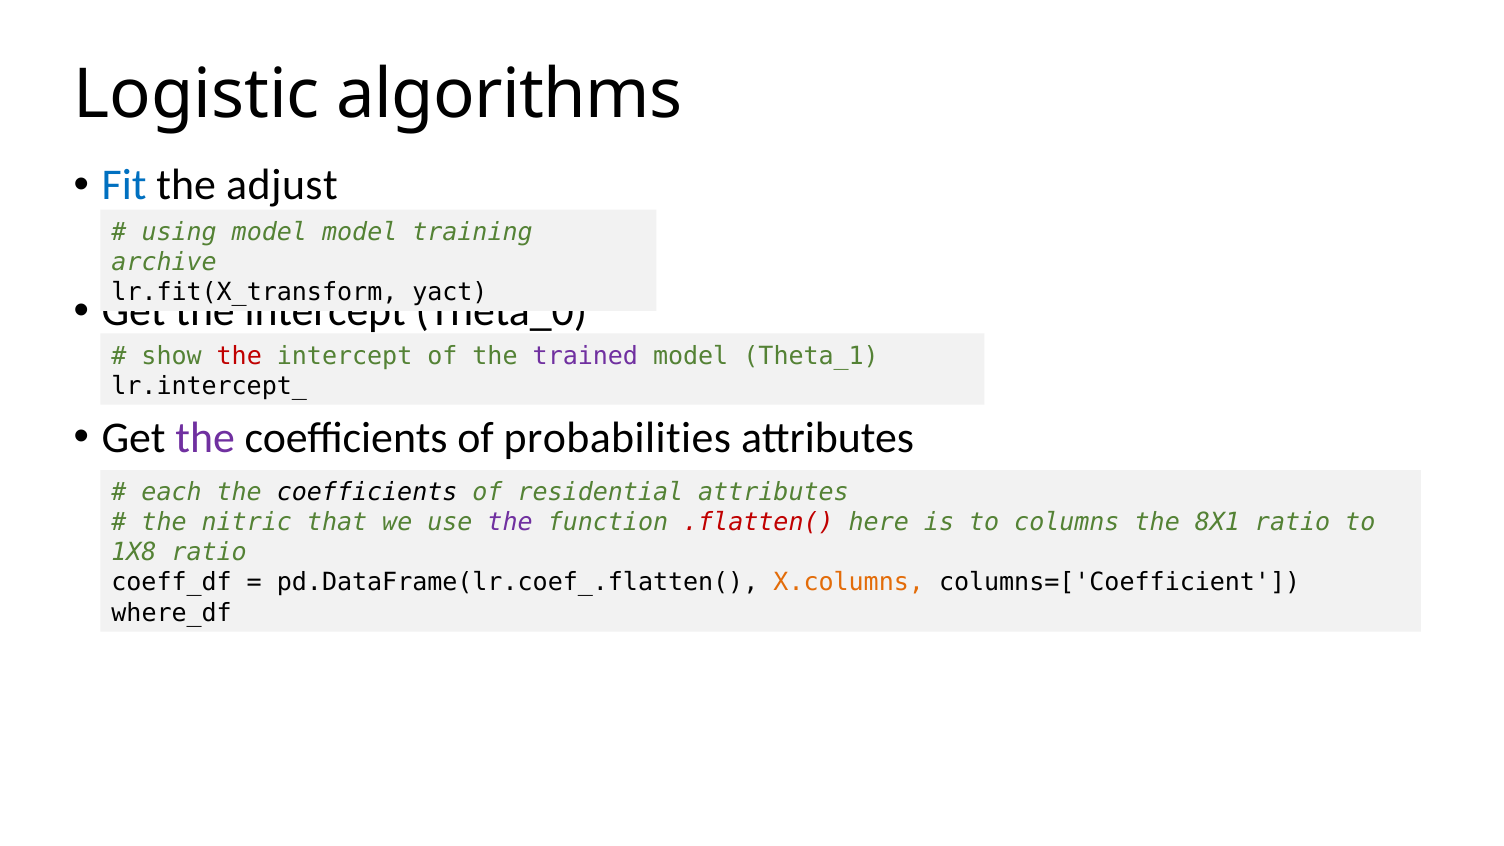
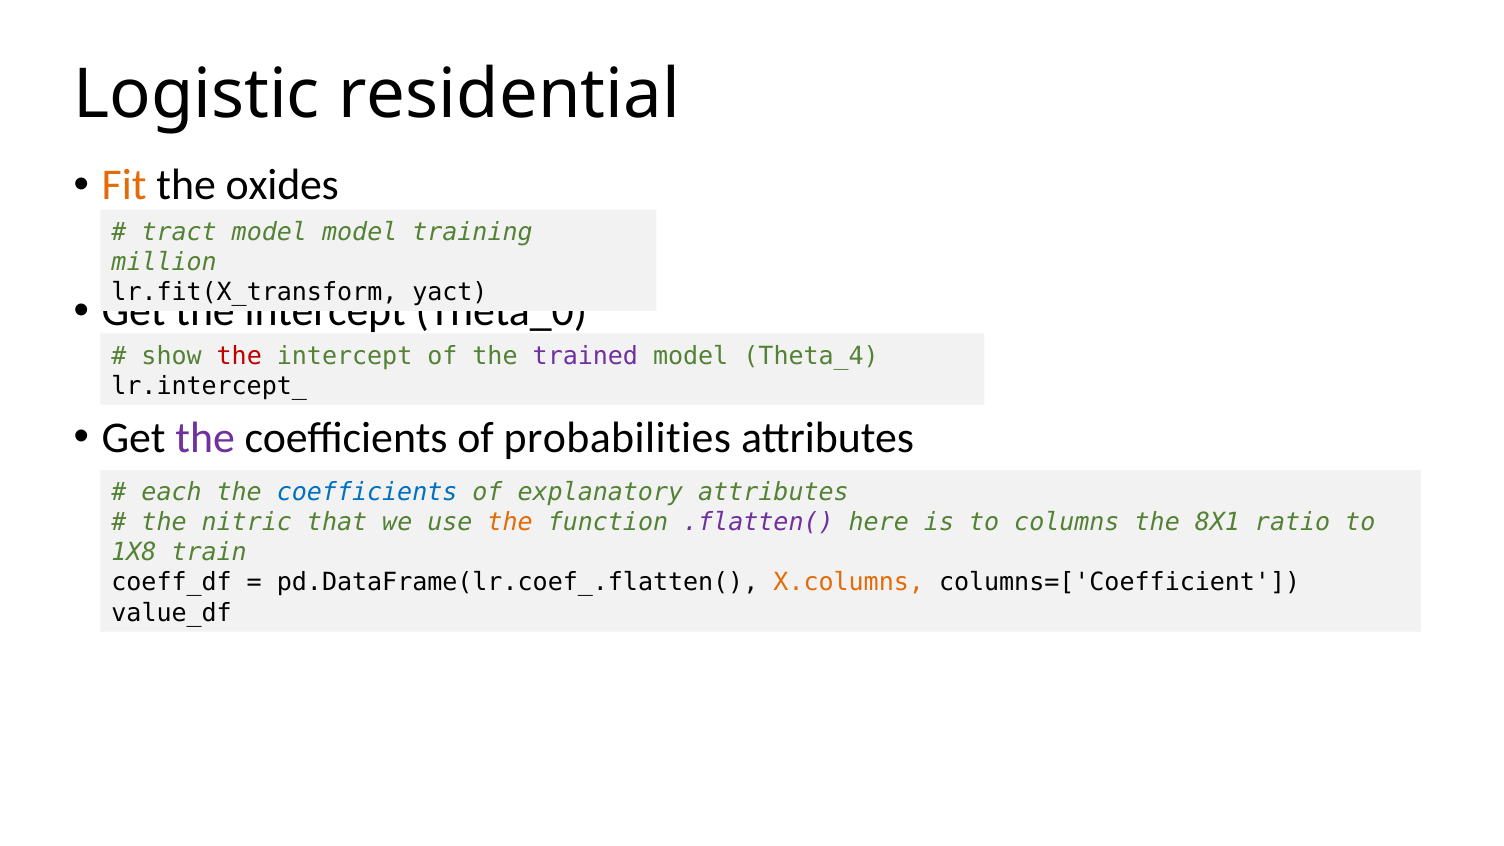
algorithms: algorithms -> residential (509, 95)
Fit colour: blue -> orange (124, 185)
adjust: adjust -> oxides (282, 185)
using: using -> tract (179, 232)
archive: archive -> million (164, 262)
Theta_1: Theta_1 -> Theta_4 (811, 356)
coefficients colour: black -> blue (367, 492)
residential: residential -> explanatory (600, 492)
the colour: purple -> orange (510, 523)
.flatten( colour: red -> purple (758, 523)
1X8 ratio: ratio -> train (209, 553)
where_df: where_df -> value_df (172, 613)
